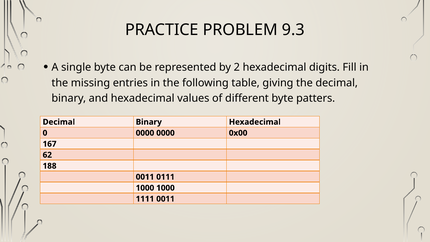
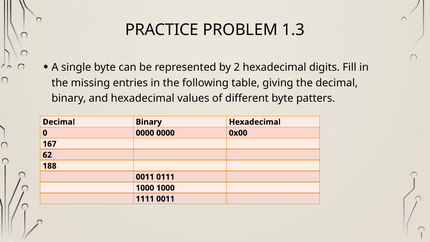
9.3: 9.3 -> 1.3 (293, 30)
